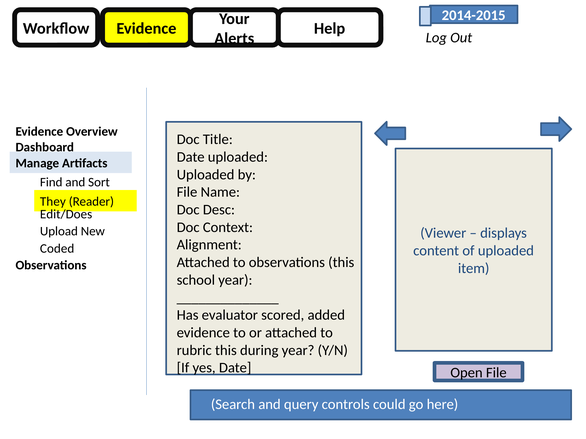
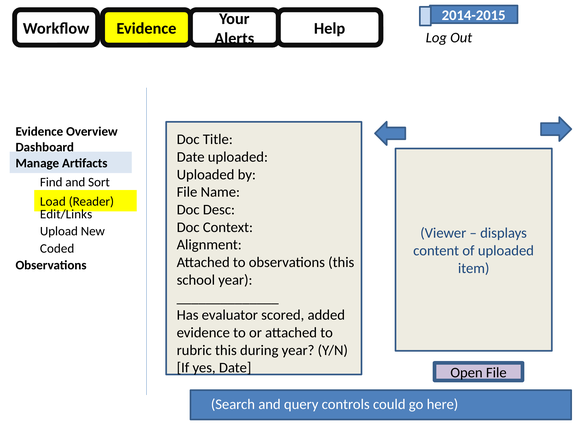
They: They -> Load (53, 202)
Edit/Does: Edit/Does -> Edit/Links (66, 215)
